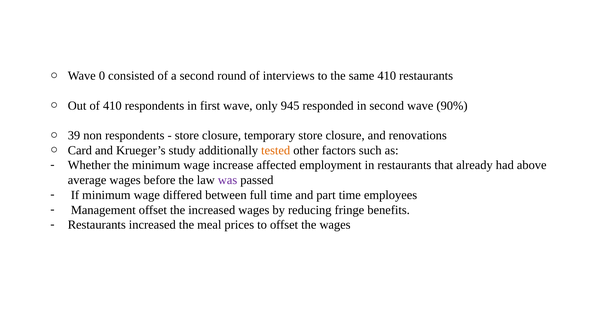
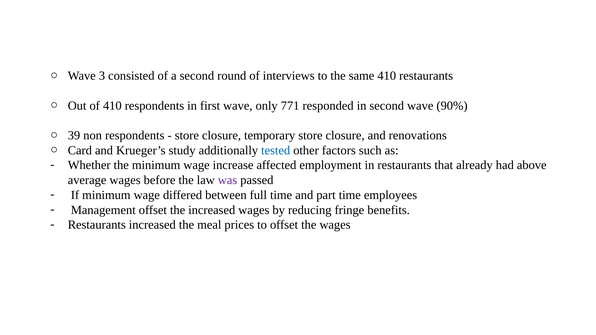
0: 0 -> 3 (102, 76)
945: 945 -> 771 (290, 106)
tested colour: orange -> blue (276, 150)
